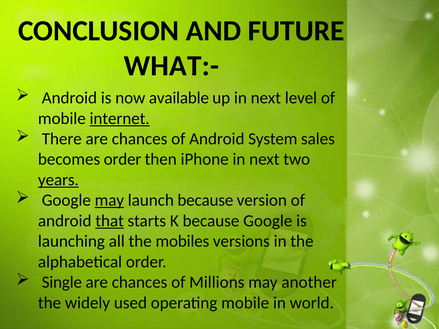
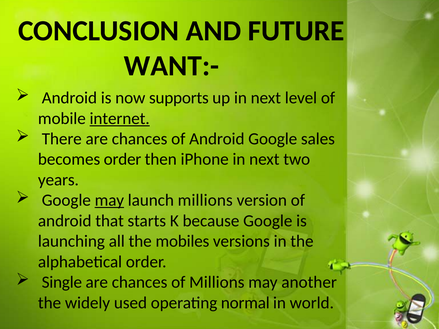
WHAT:-: WHAT:- -> WANT:- (171, 66)
available: available -> supports (179, 98)
Android System: System -> Google (273, 139)
years underline: present -> none (58, 180)
launch because: because -> millions (205, 200)
that underline: present -> none (110, 221)
operating mobile: mobile -> normal (245, 303)
